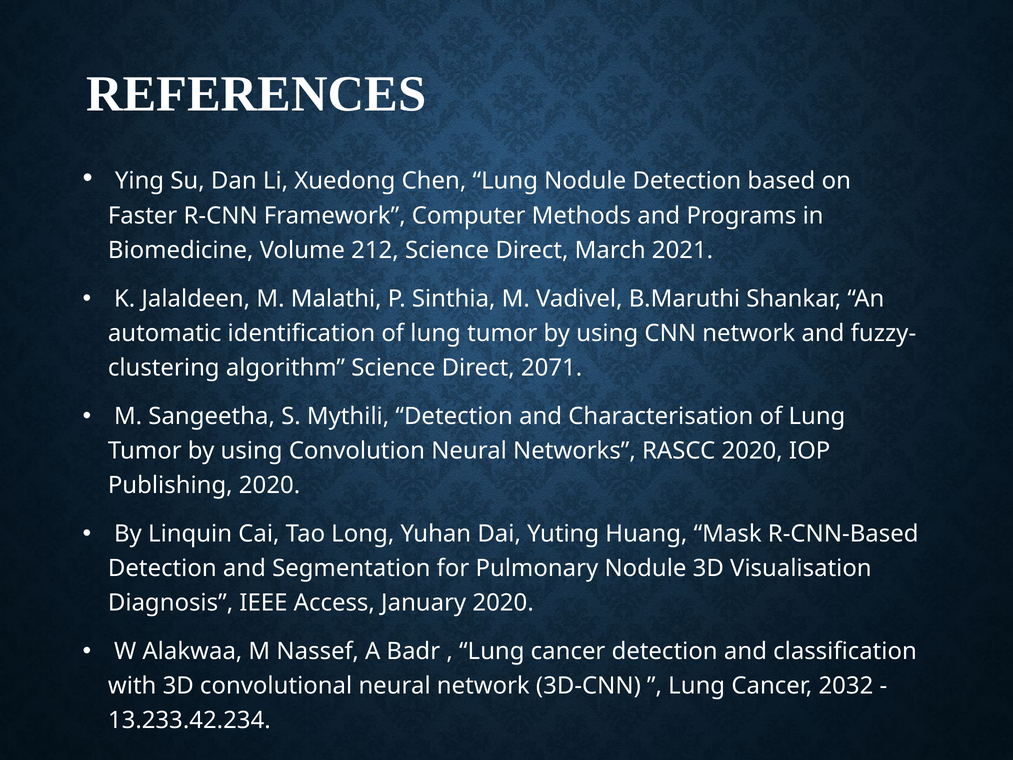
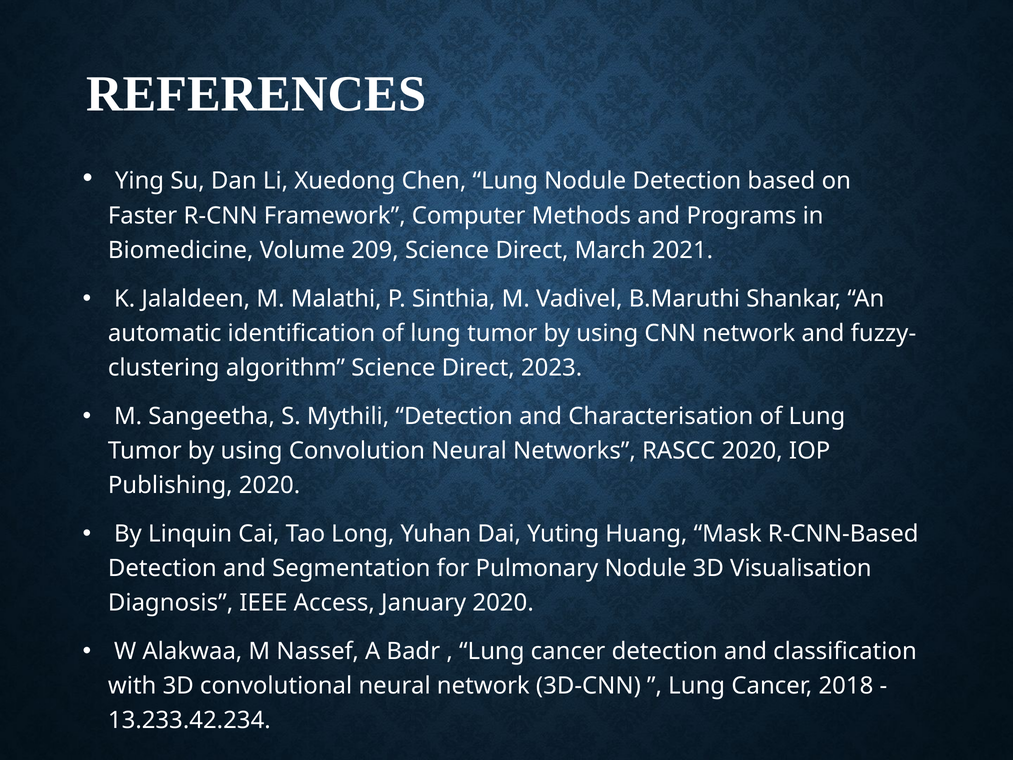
212: 212 -> 209 (375, 250)
2071: 2071 -> 2023 (552, 368)
2032: 2032 -> 2018 (846, 686)
